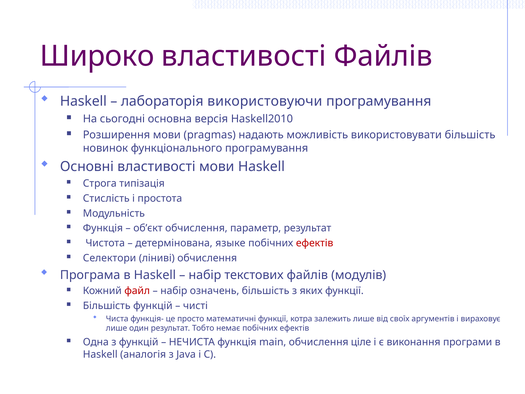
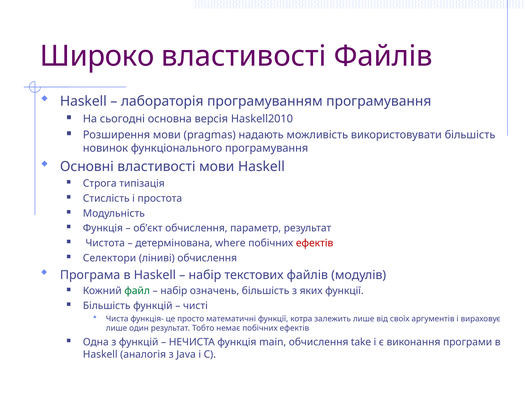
використовуючи: використовуючи -> програмуванням (265, 101)
языке: языке -> where (230, 243)
файл colour: red -> green (137, 291)
ціле: ціле -> take (361, 342)
